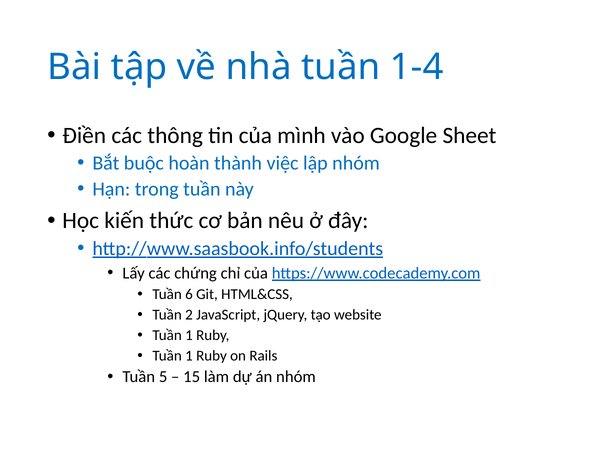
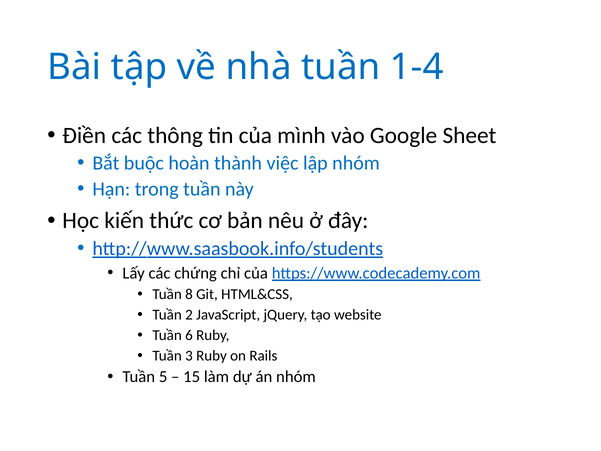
6: 6 -> 8 (189, 294)
1: 1 -> 6 (189, 335)
1: 1 -> 3 (189, 355)
